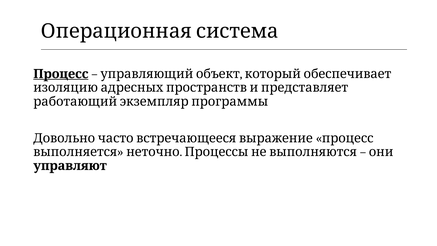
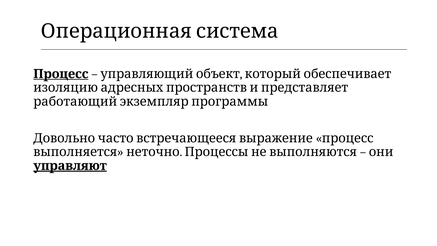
управляют underline: none -> present (70, 166)
